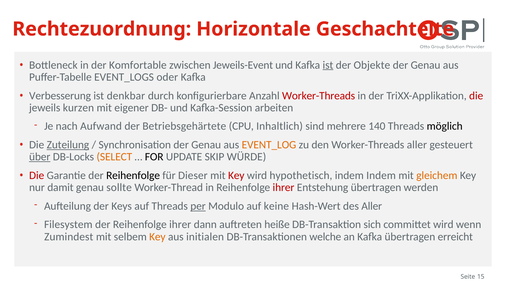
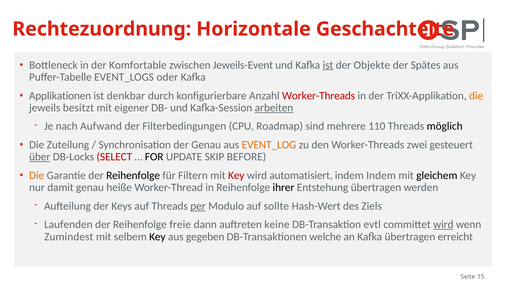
Genau: Genau -> Spätes (426, 65)
Verbesserung: Verbesserung -> Applikationen (60, 96)
die colour: red -> orange (476, 96)
kurzen: kurzen -> besitzt (78, 108)
arbeiten underline: none -> present (274, 108)
Betriebsgehärtete: Betriebsgehärtete -> Filterbedingungen (184, 126)
Inhaltlich: Inhaltlich -> Roadmap (280, 126)
140: 140 -> 110 (377, 126)
Zuteilung underline: present -> none (68, 145)
Worker-Threads aller: aller -> zwei (417, 145)
SELECT colour: orange -> red (114, 157)
WÜRDE: WÜRDE -> BEFORE (247, 157)
Die colour: red -> orange (37, 175)
Dieser: Dieser -> Filtern (193, 175)
hypothetisch: hypothetisch -> automatisiert (301, 175)
gleichem colour: orange -> black (437, 175)
sollte: sollte -> heiße (119, 187)
ihrer colour: red -> black (284, 187)
keine: keine -> sollte (276, 206)
des Aller: Aller -> Ziels (372, 206)
Filesystem: Filesystem -> Laufenden (68, 224)
der Reihenfolge ihrer: ihrer -> freie (180, 224)
heiße: heiße -> keine (277, 224)
sich: sich -> evtl (372, 224)
wird underline: none -> present (443, 224)
Key colour: orange -> black (157, 236)
initialen: initialen -> gegeben (205, 236)
